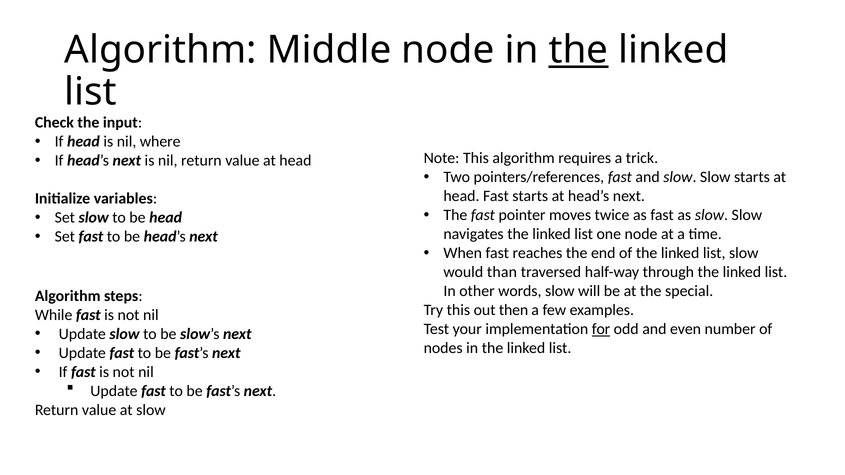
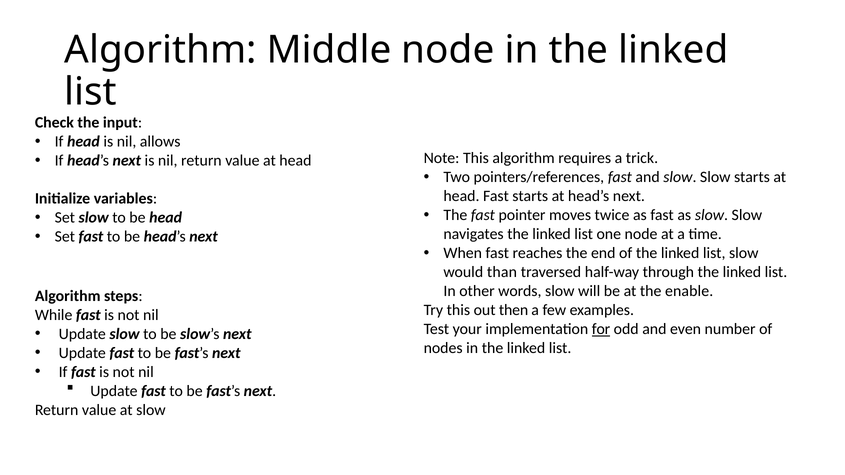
the underline: present -> none (578, 50)
where: where -> allows (160, 142)
special: special -> enable (689, 291)
